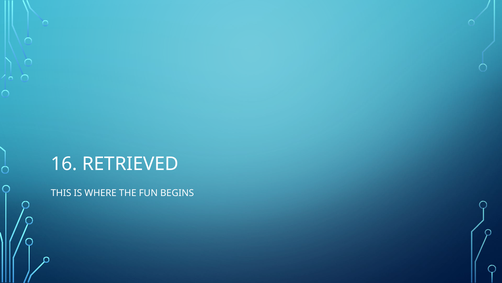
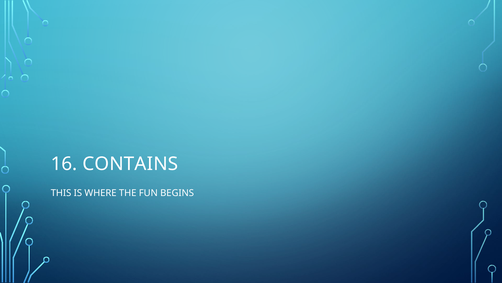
RETRIEVED: RETRIEVED -> CONTAINS (130, 164)
